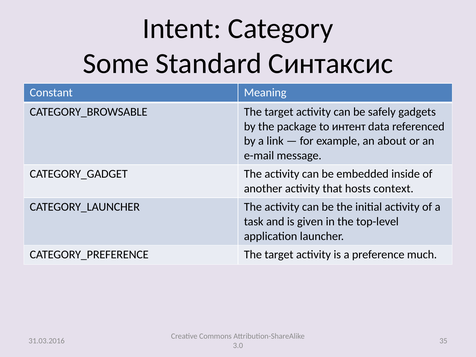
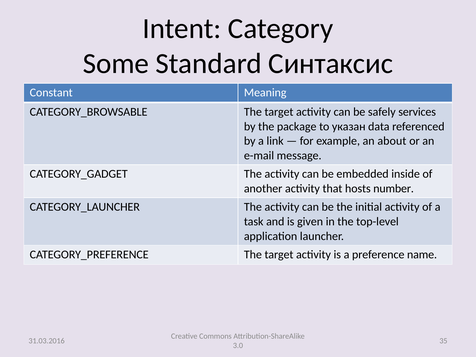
gadgets: gadgets -> services (417, 112)
интент: интент -> указан (349, 127)
context: context -> number (394, 189)
much: much -> name (422, 255)
